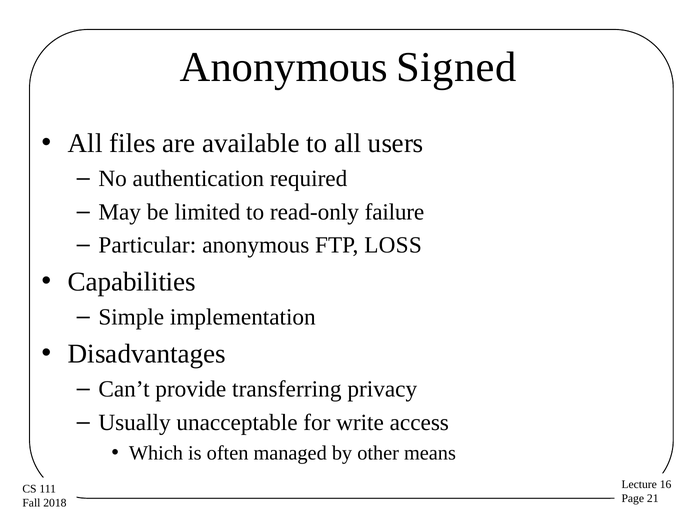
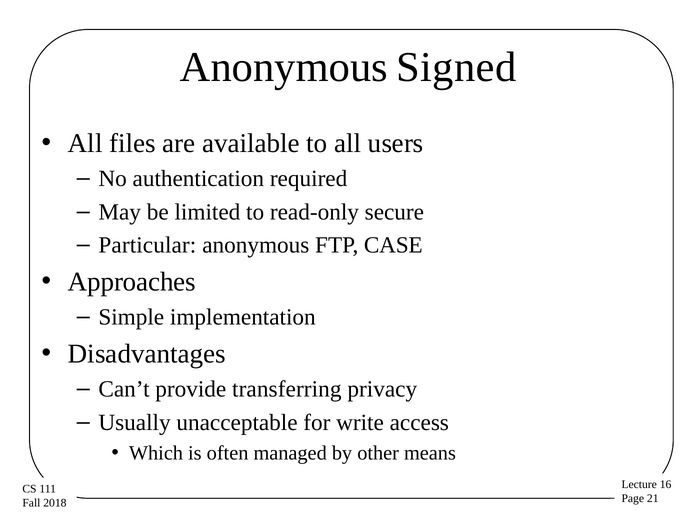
failure: failure -> secure (394, 212)
LOSS: LOSS -> CASE (393, 246)
Capabilities: Capabilities -> Approaches (132, 282)
